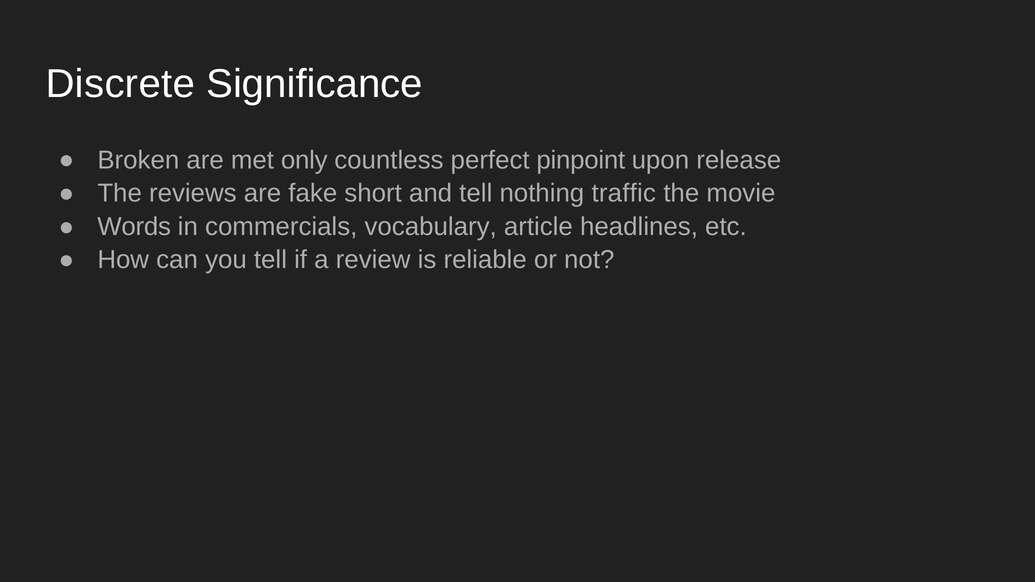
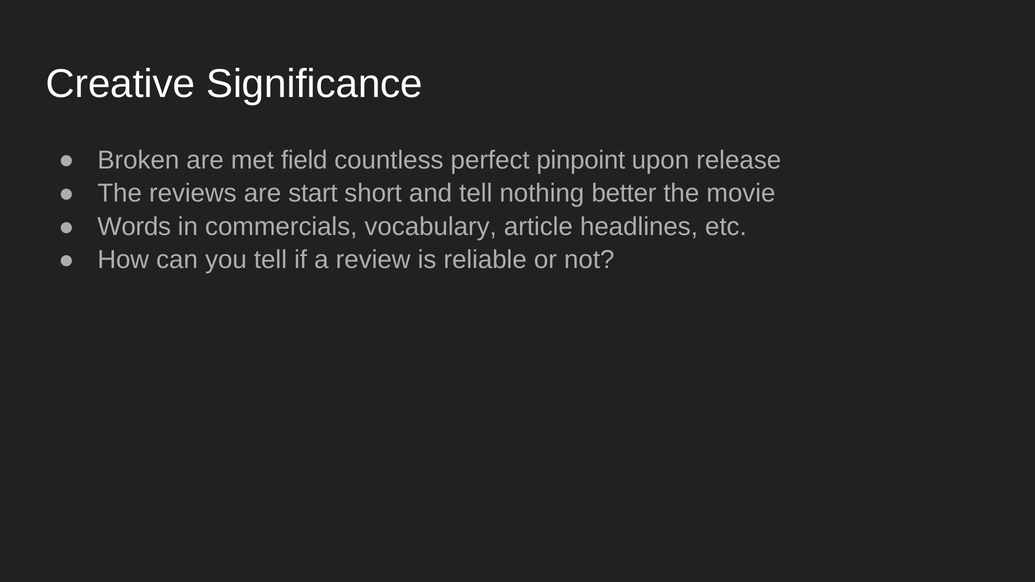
Discrete: Discrete -> Creative (120, 84)
only: only -> field (304, 160)
fake: fake -> start (313, 193)
traffic: traffic -> better (624, 193)
